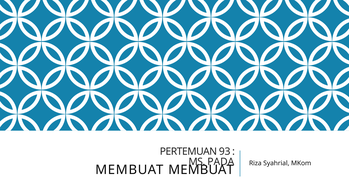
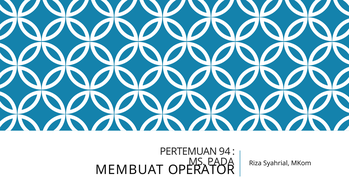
93: 93 -> 94 (225, 152)
MEMBUAT MEMBUAT: MEMBUAT -> OPERATOR (201, 170)
